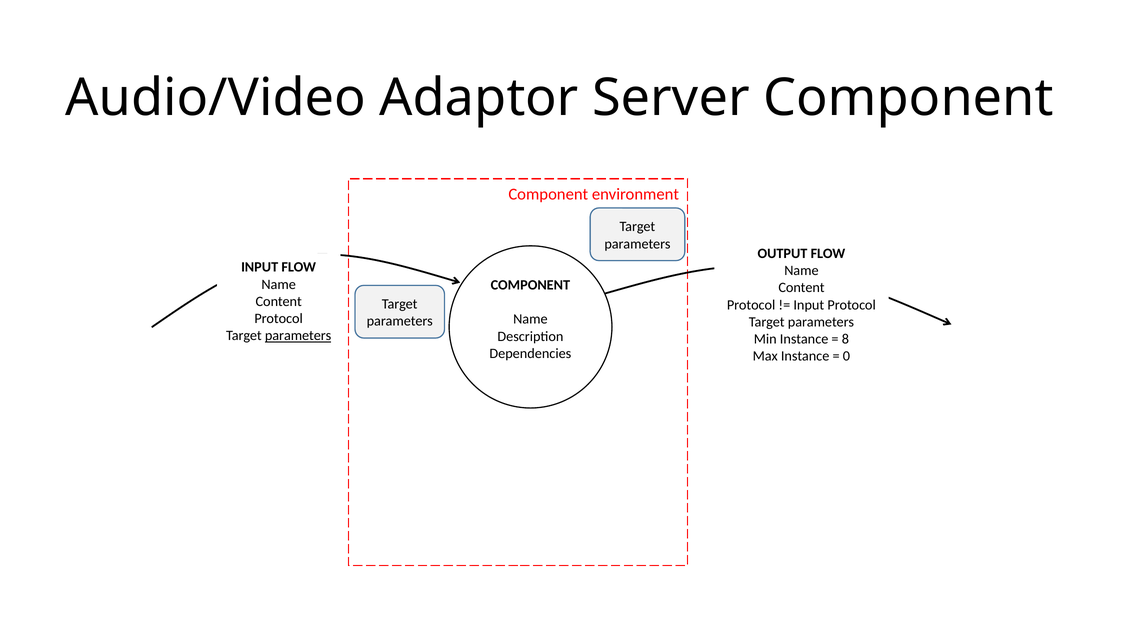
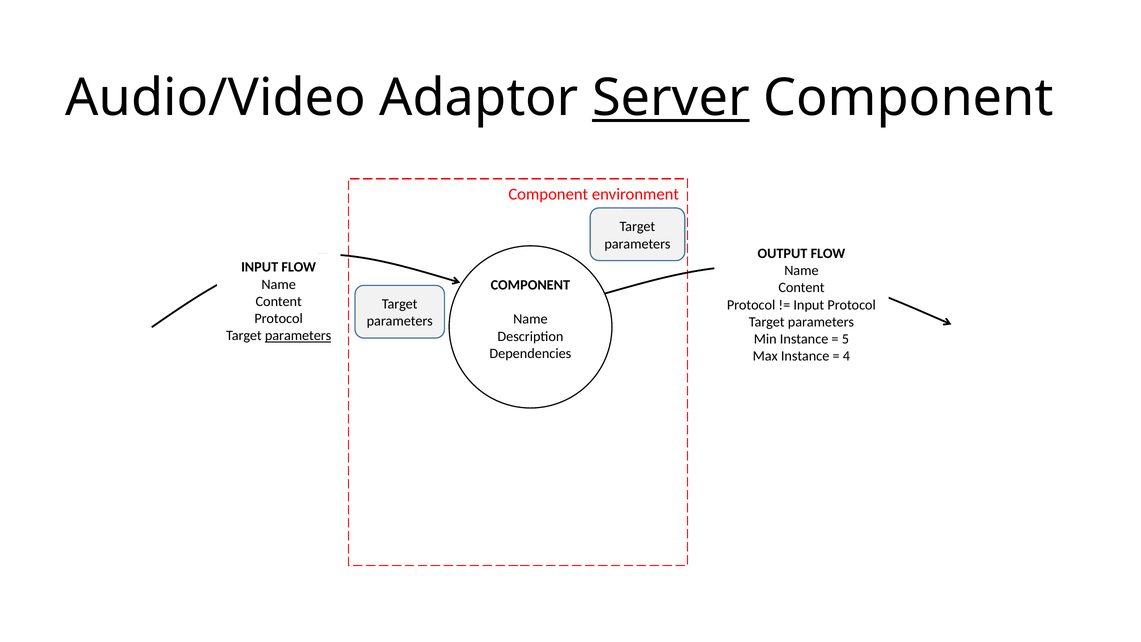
Server underline: none -> present (671, 98)
8: 8 -> 5 (845, 339)
0: 0 -> 4 (846, 356)
